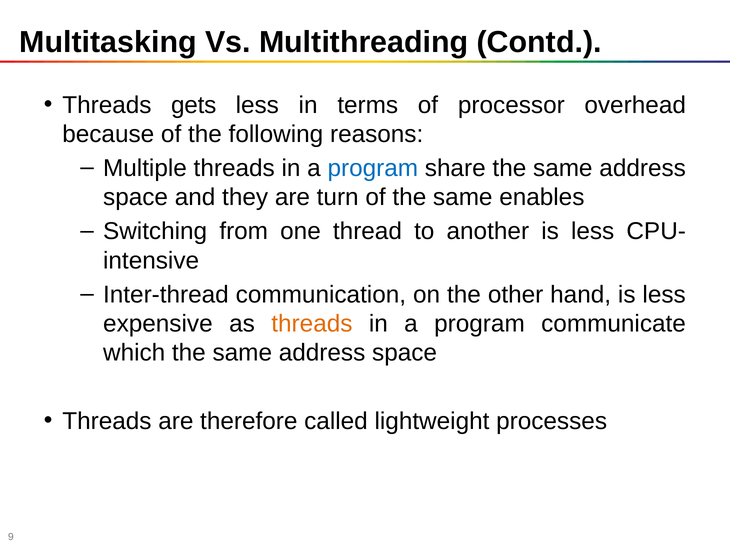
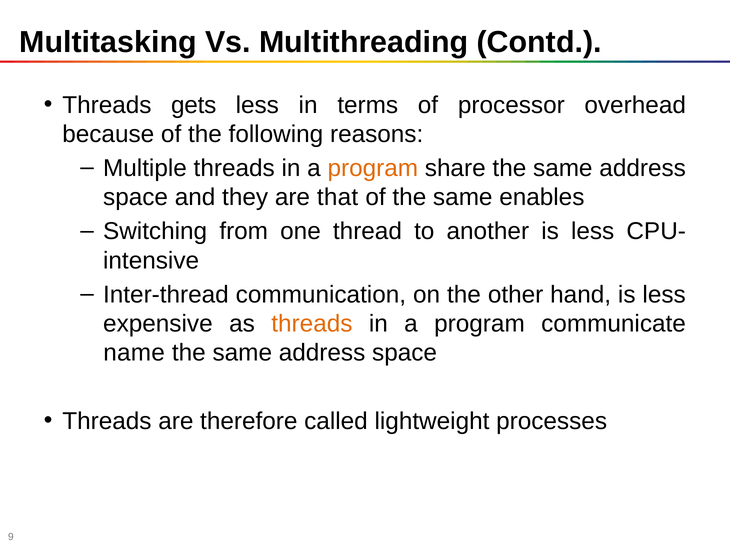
program colour: blue -> orange (373, 168)
turn: turn -> that (338, 198)
which: which -> name (134, 353)
